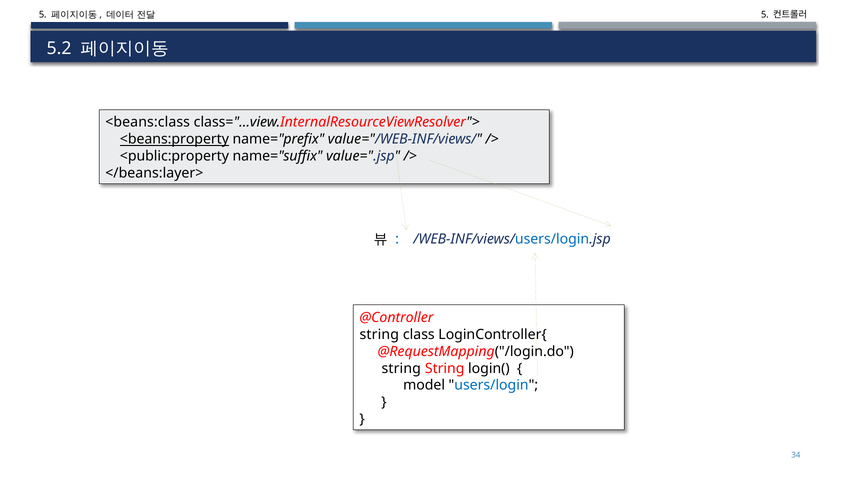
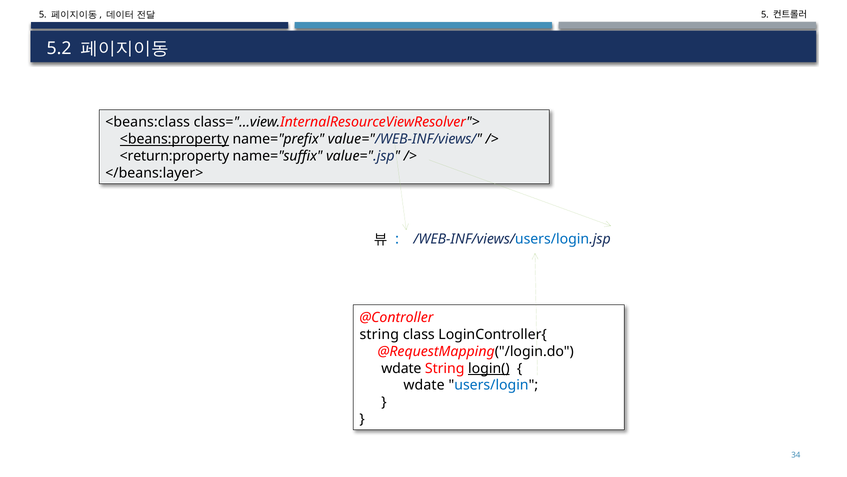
<public:property: <public:property -> <return:property (174, 156)
string: string -> wdate (401, 368)
login( underline: none -> present (489, 368)
model: model -> wdate (424, 385)
